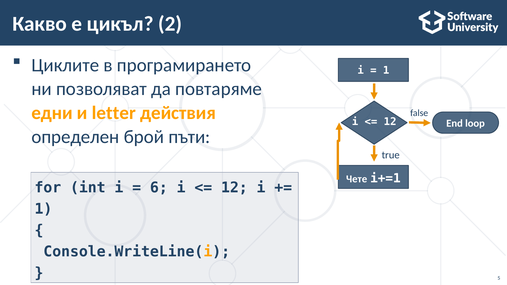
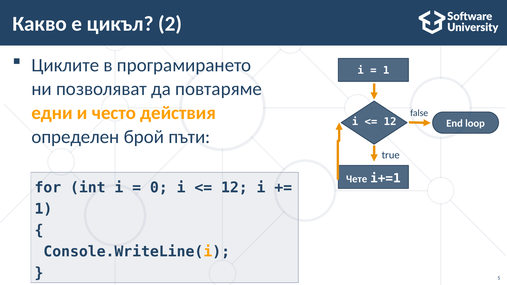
letter: letter -> често (114, 113)
6: 6 -> 0 (159, 188)
